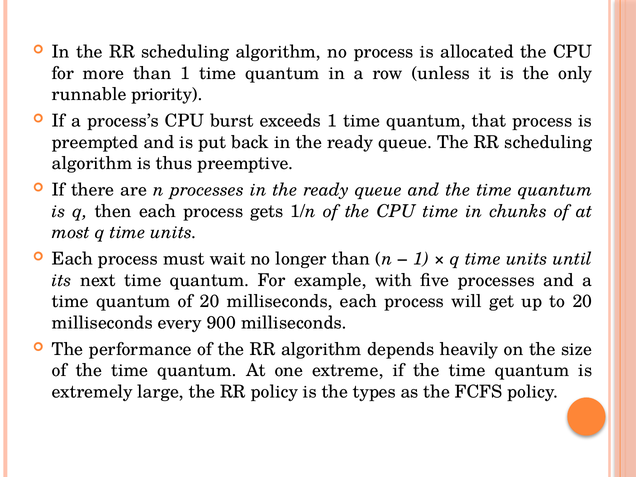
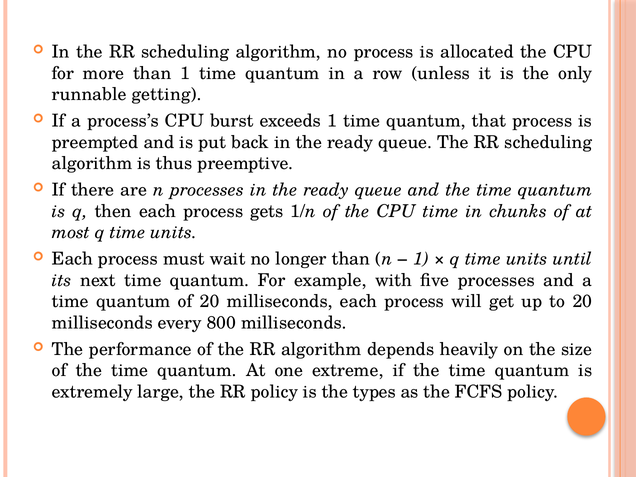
priority: priority -> getting (167, 95)
900: 900 -> 800 (221, 323)
